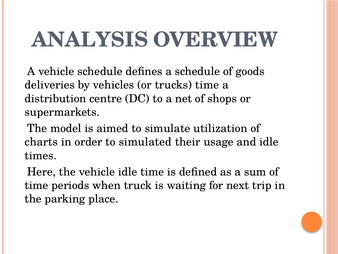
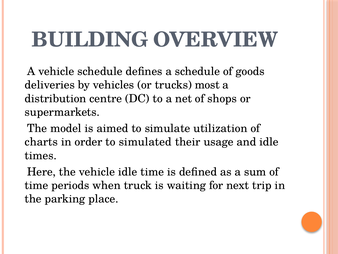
ANALYSIS: ANALYSIS -> BUILDING (90, 40)
trucks time: time -> most (207, 85)
